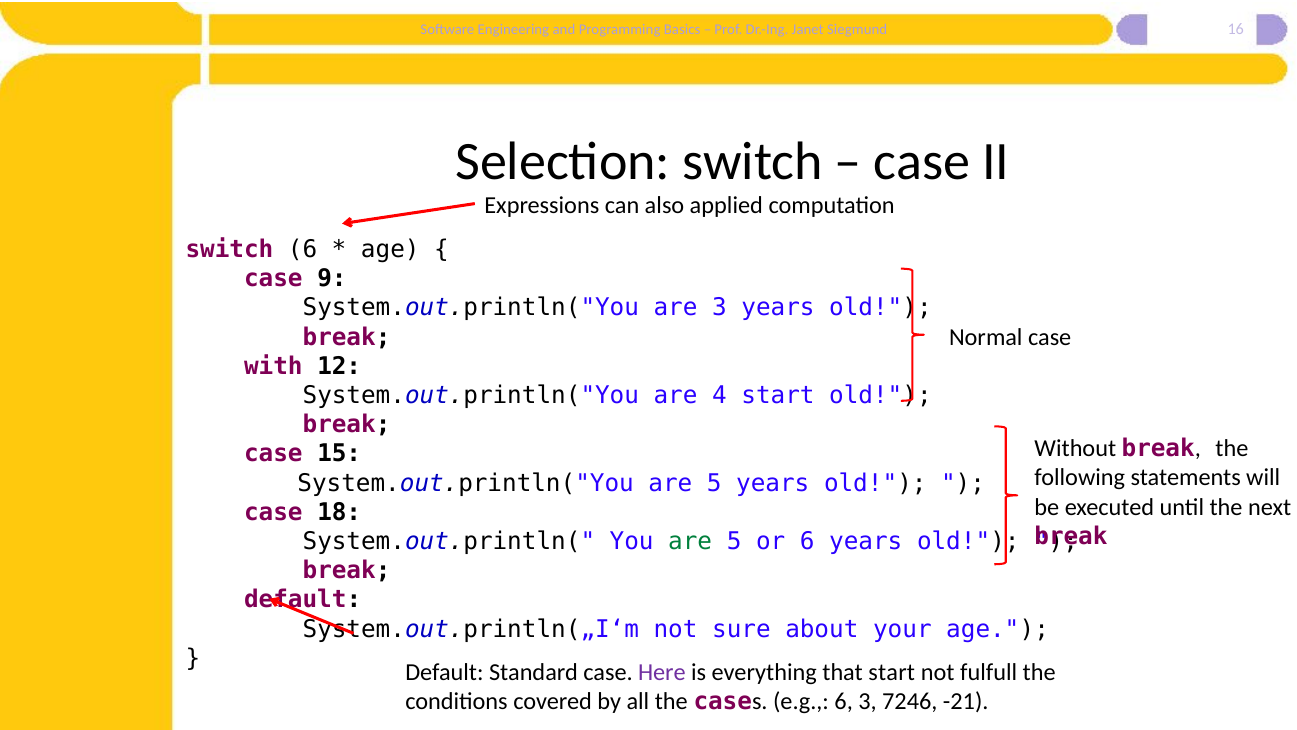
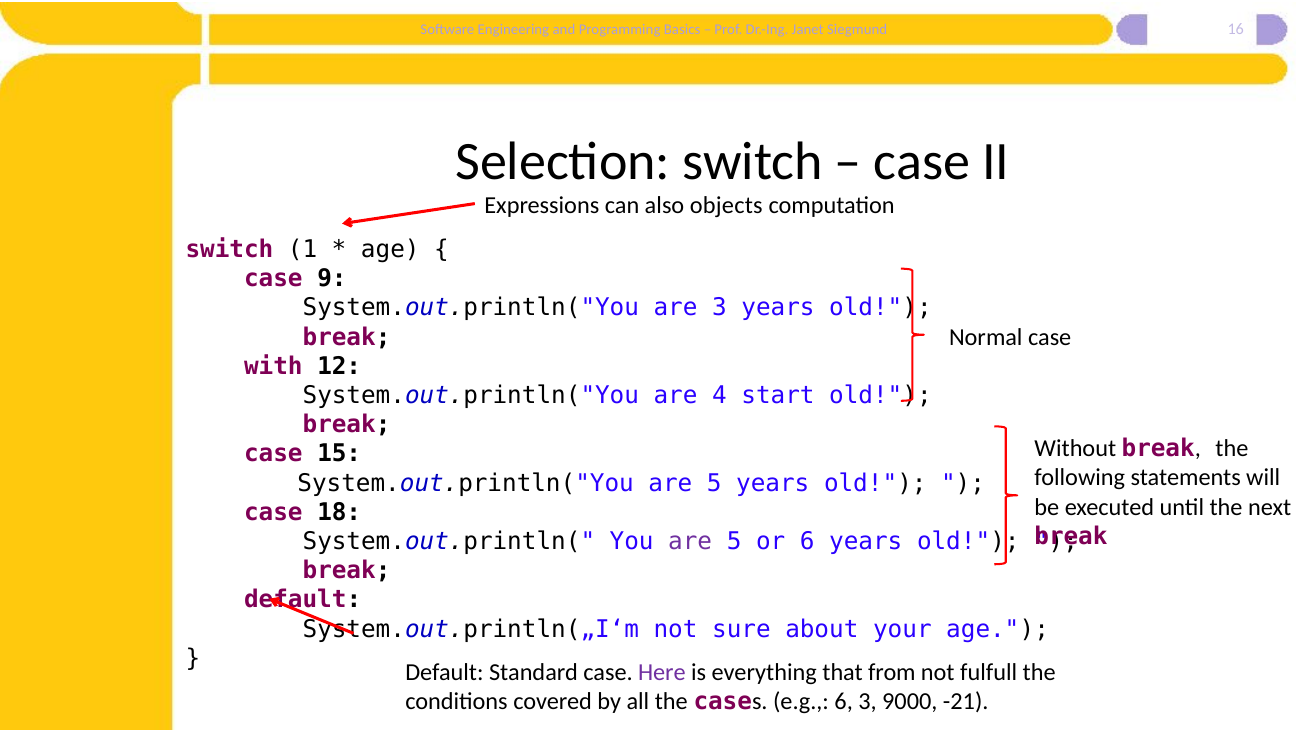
applied: applied -> objects (726, 205)
switch 6: 6 -> 1 (303, 249)
are colour: green -> purple (690, 541)
that start: start -> from (892, 672)
7246: 7246 -> 9000 (910, 701)
